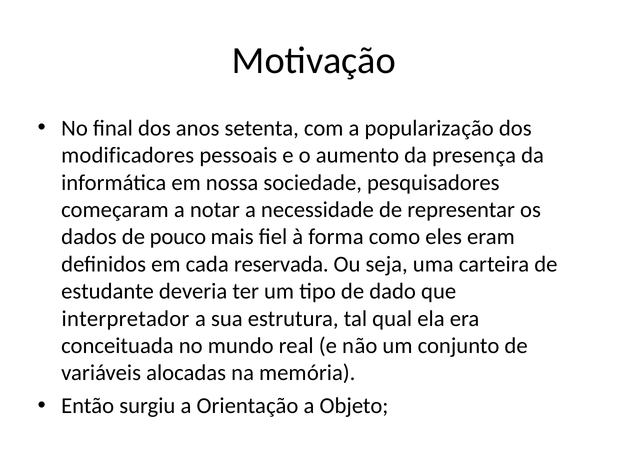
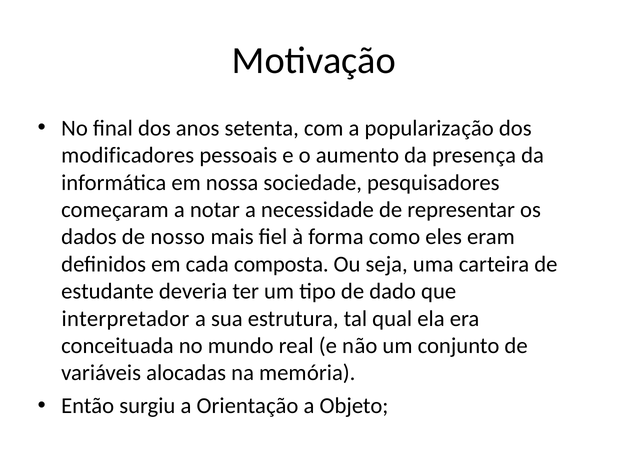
pouco: pouco -> nosso (178, 237)
reservada: reservada -> composta (281, 264)
